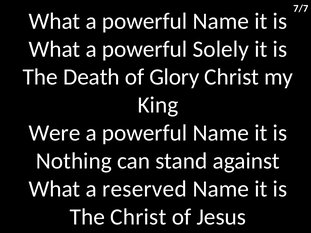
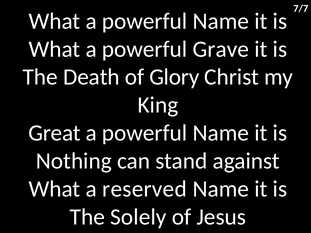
Solely: Solely -> Grave (221, 49)
Were: Were -> Great (55, 133)
The Christ: Christ -> Solely (138, 217)
